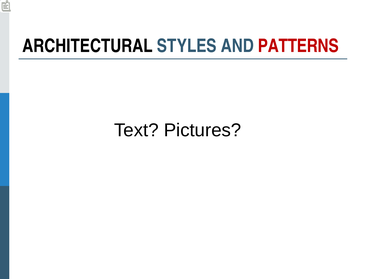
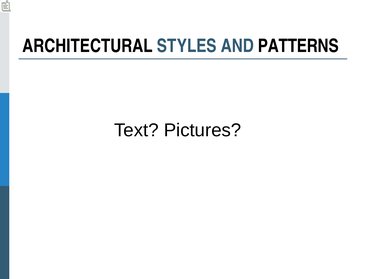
PATTERNS colour: red -> black (298, 46)
